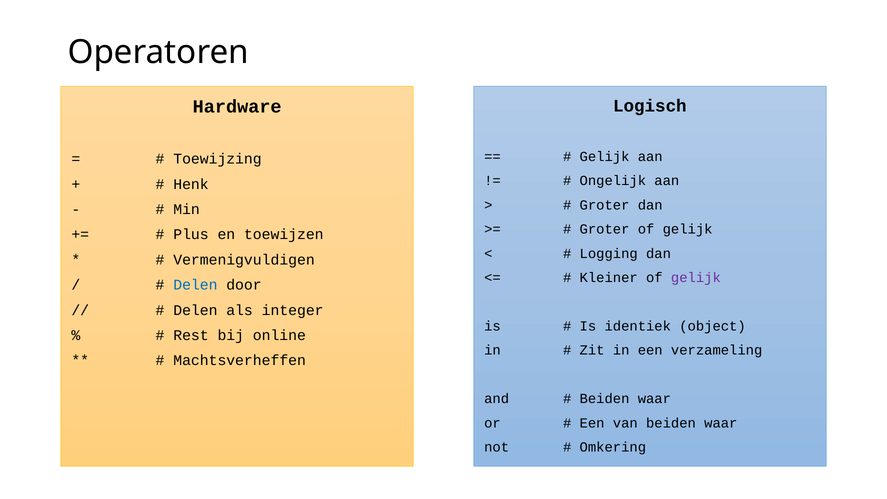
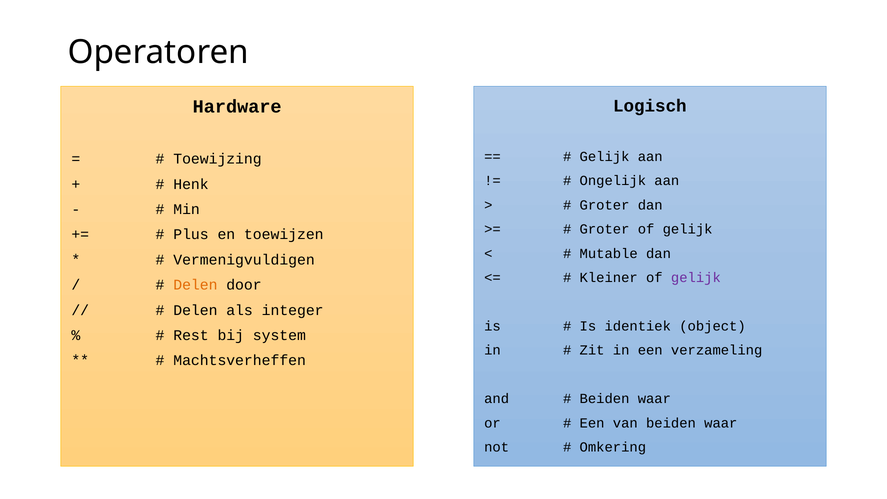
Logging: Logging -> Mutable (609, 253)
Delen colour: blue -> orange (195, 285)
online: online -> system (279, 335)
